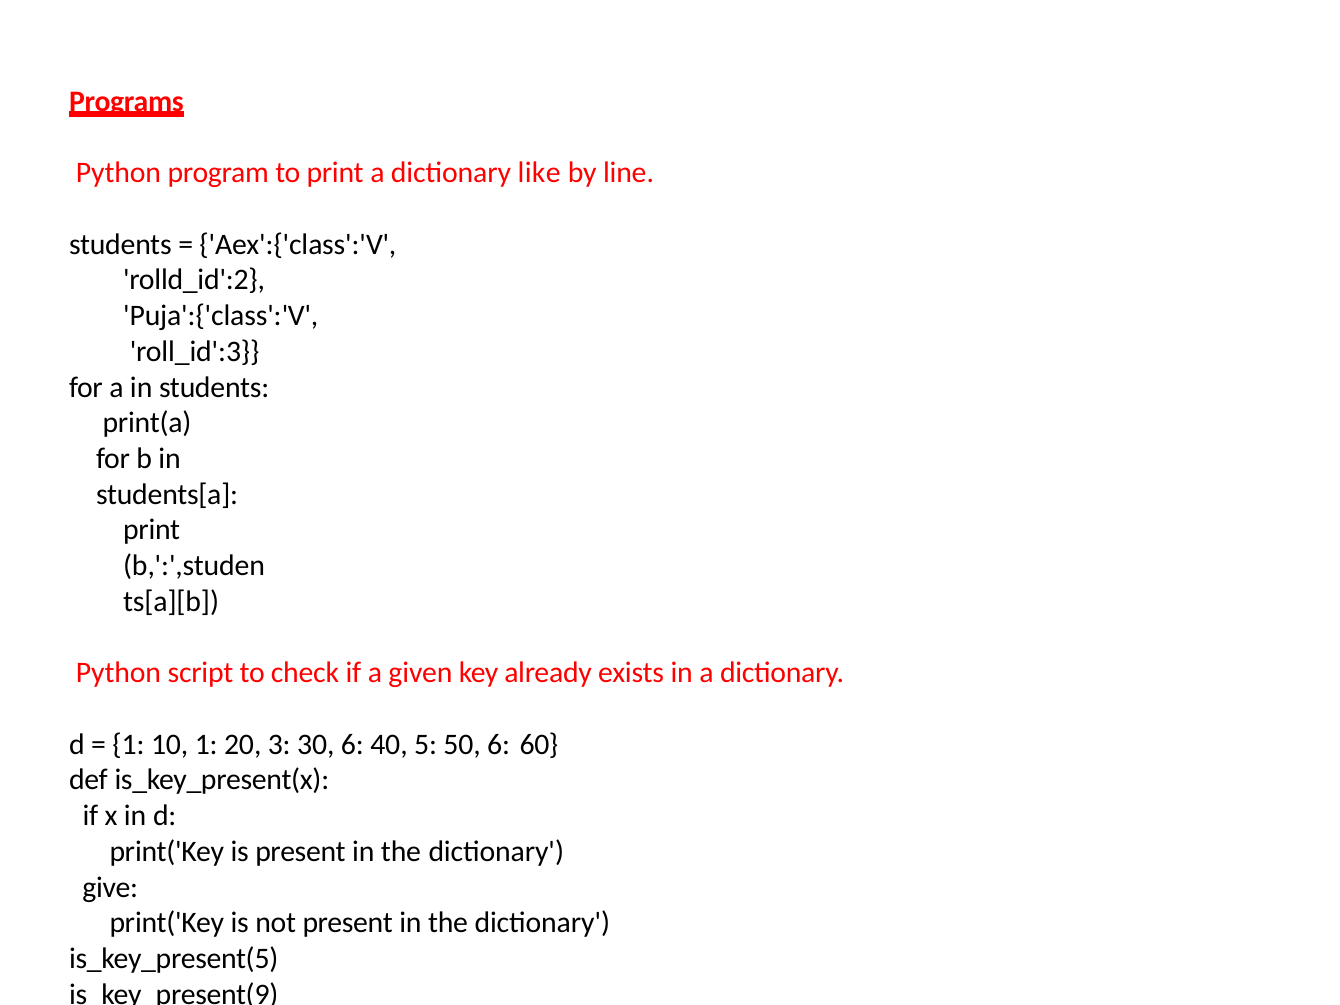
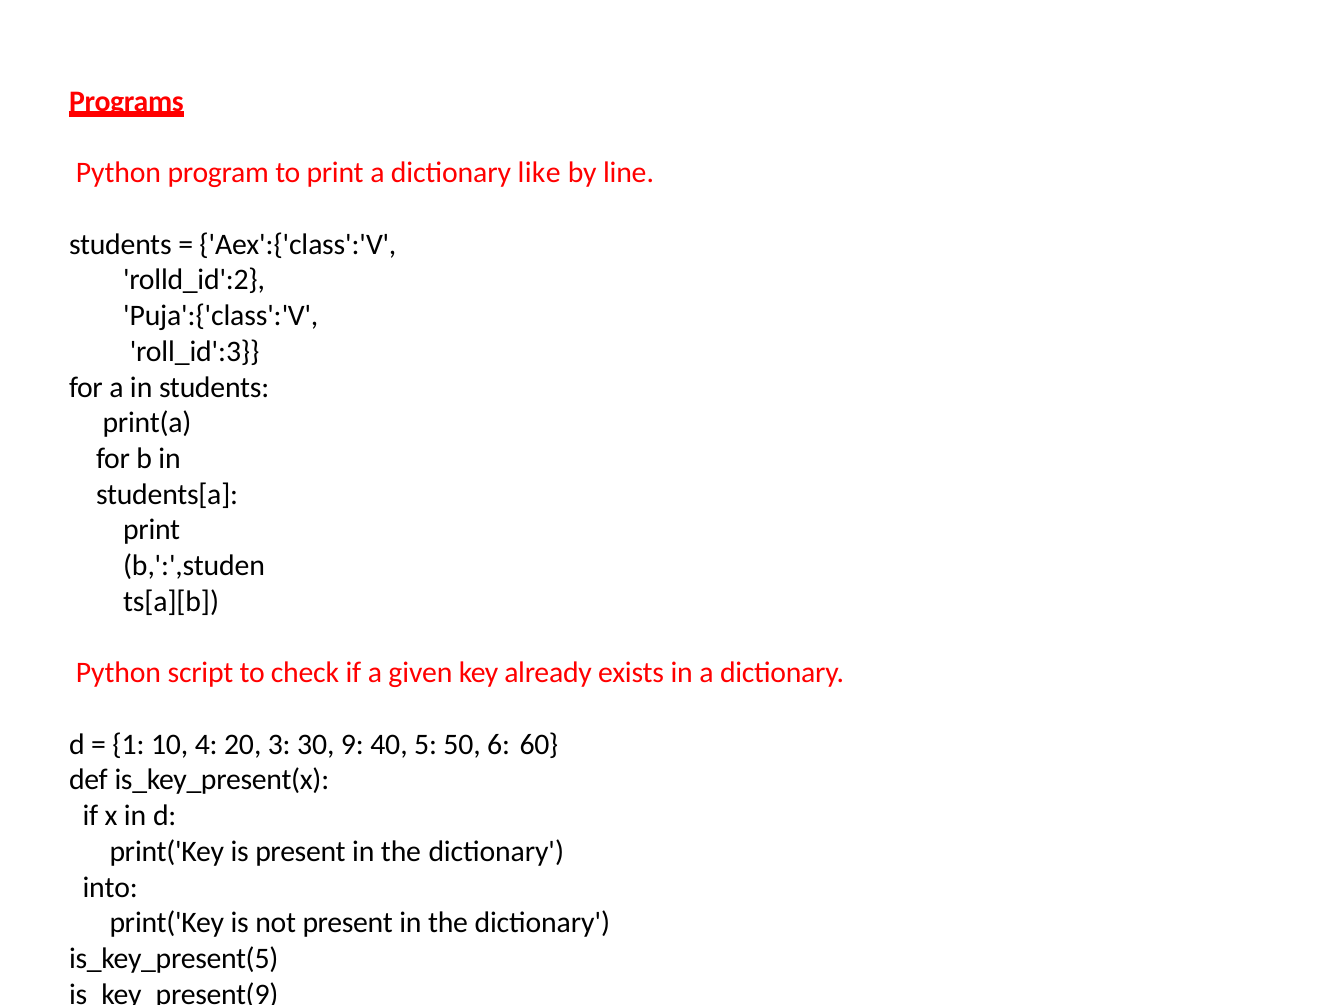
10 1: 1 -> 4 (206, 744)
30 6: 6 -> 9 (352, 744)
give: give -> into (110, 887)
